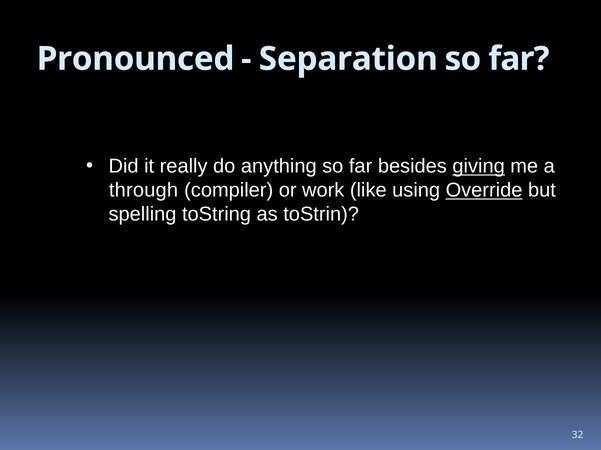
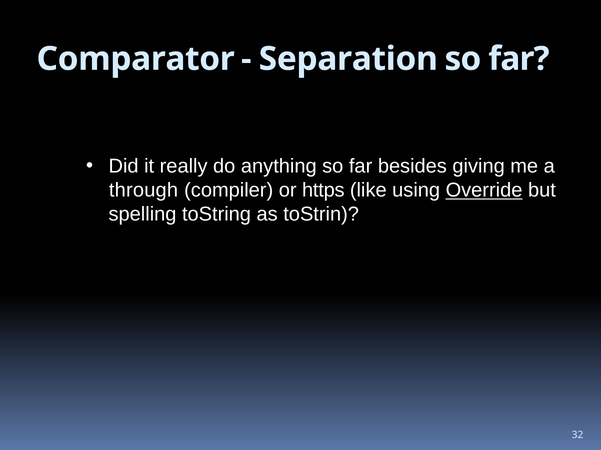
Pronounced: Pronounced -> Comparator (136, 59)
giving underline: present -> none (479, 167)
work: work -> https (323, 191)
